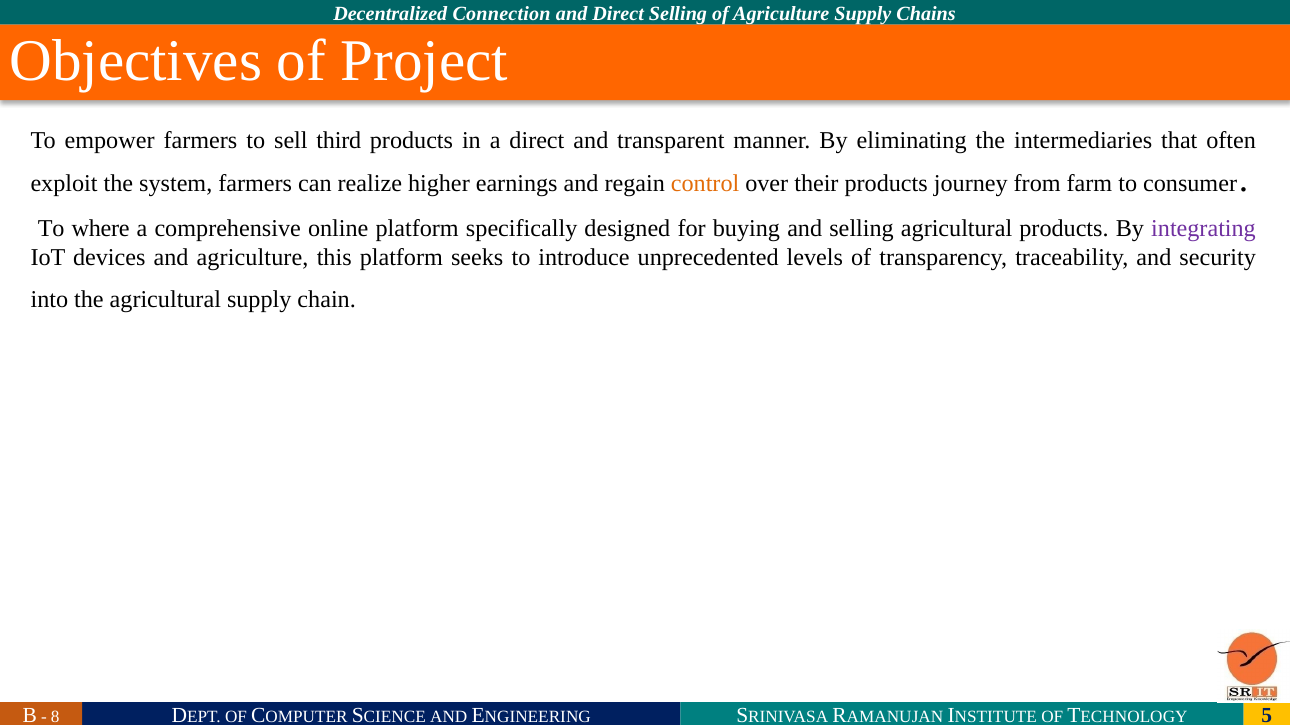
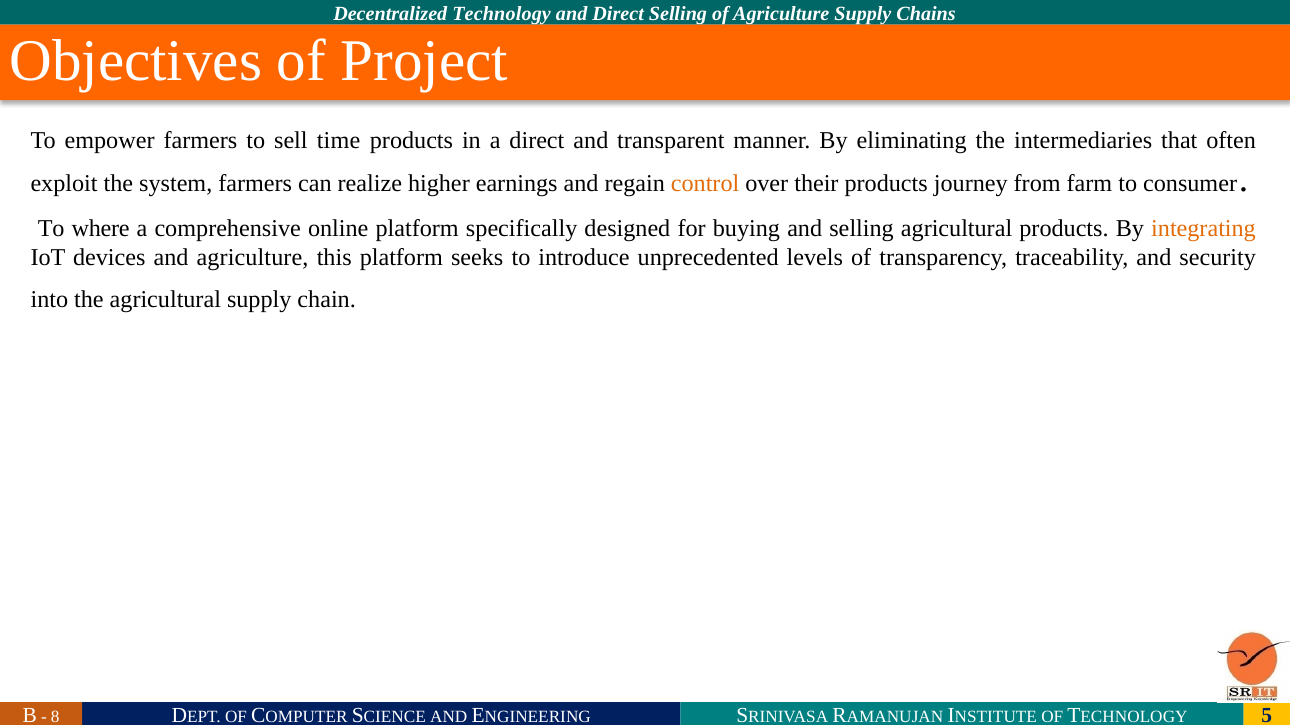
Connection: Connection -> Technology (502, 14)
third: third -> time (339, 141)
integrating colour: purple -> orange (1204, 228)
